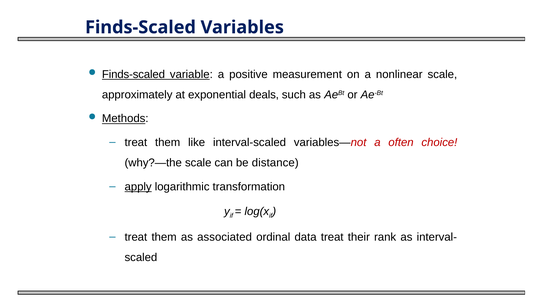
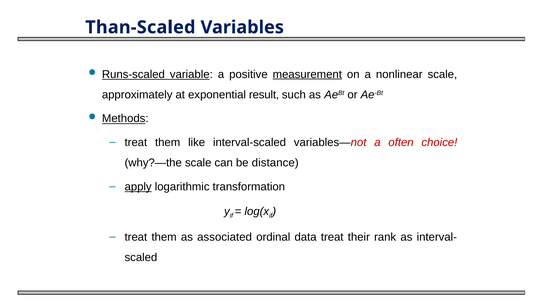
Finds-Scaled: Finds-Scaled -> Than-Scaled (140, 27)
Finds-scaled: Finds-scaled -> Runs-scaled (133, 74)
measurement underline: none -> present (307, 74)
deals: deals -> result (264, 95)
